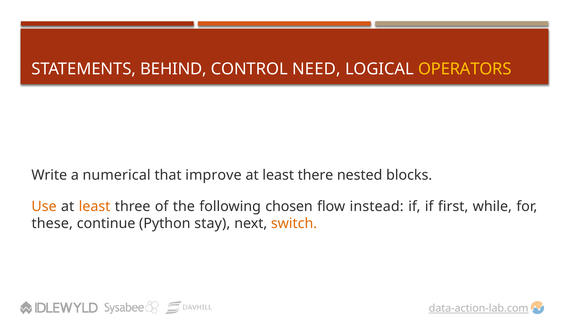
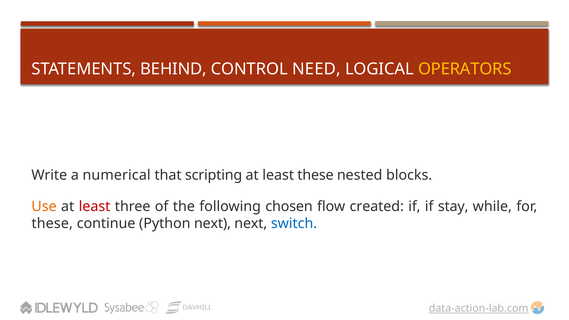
improve: improve -> scripting (214, 175)
least there: there -> these (316, 175)
least colour: orange -> red (95, 206)
instead: instead -> created (377, 206)
first: first -> stay (453, 206)
Python stay: stay -> next (212, 223)
switch colour: orange -> blue (294, 223)
